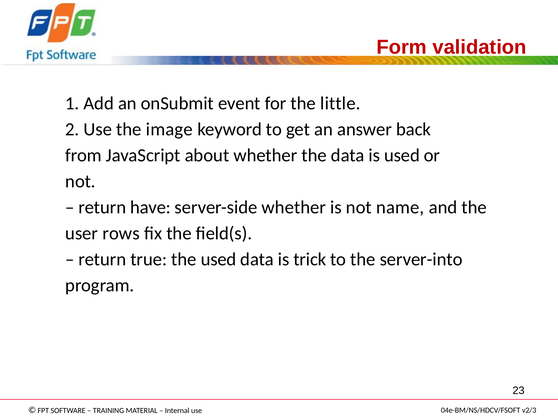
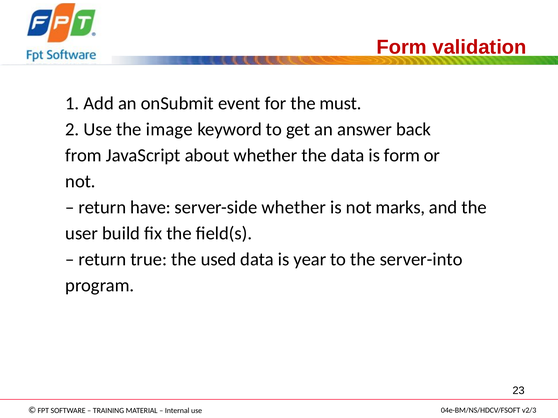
little: little -> must (341, 104)
is used: used -> form (402, 156)
name: name -> marks (400, 208)
rows: rows -> build (121, 234)
trick: trick -> year (310, 260)
